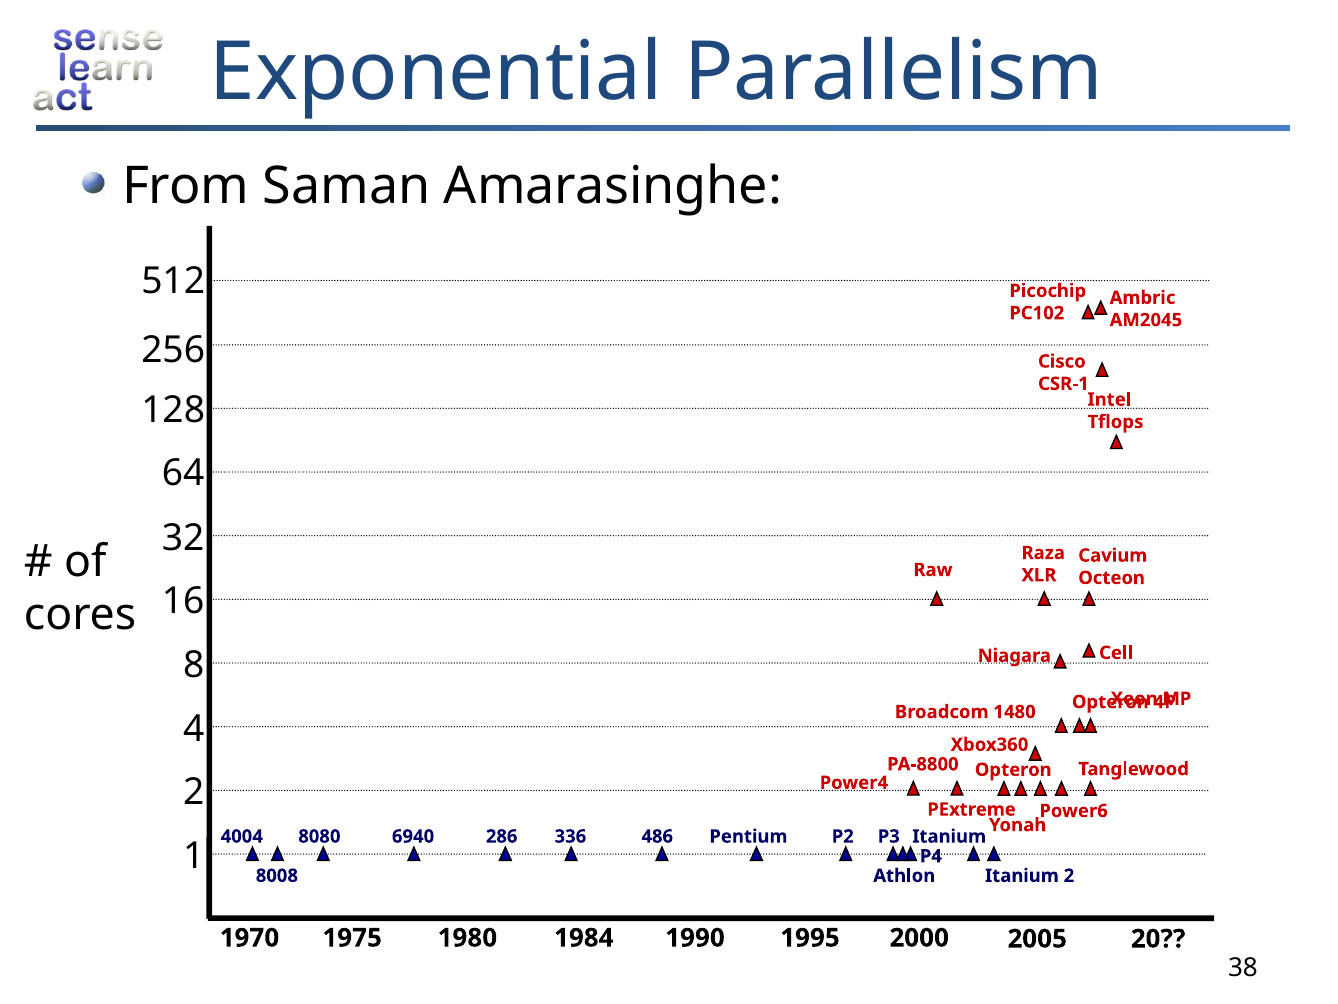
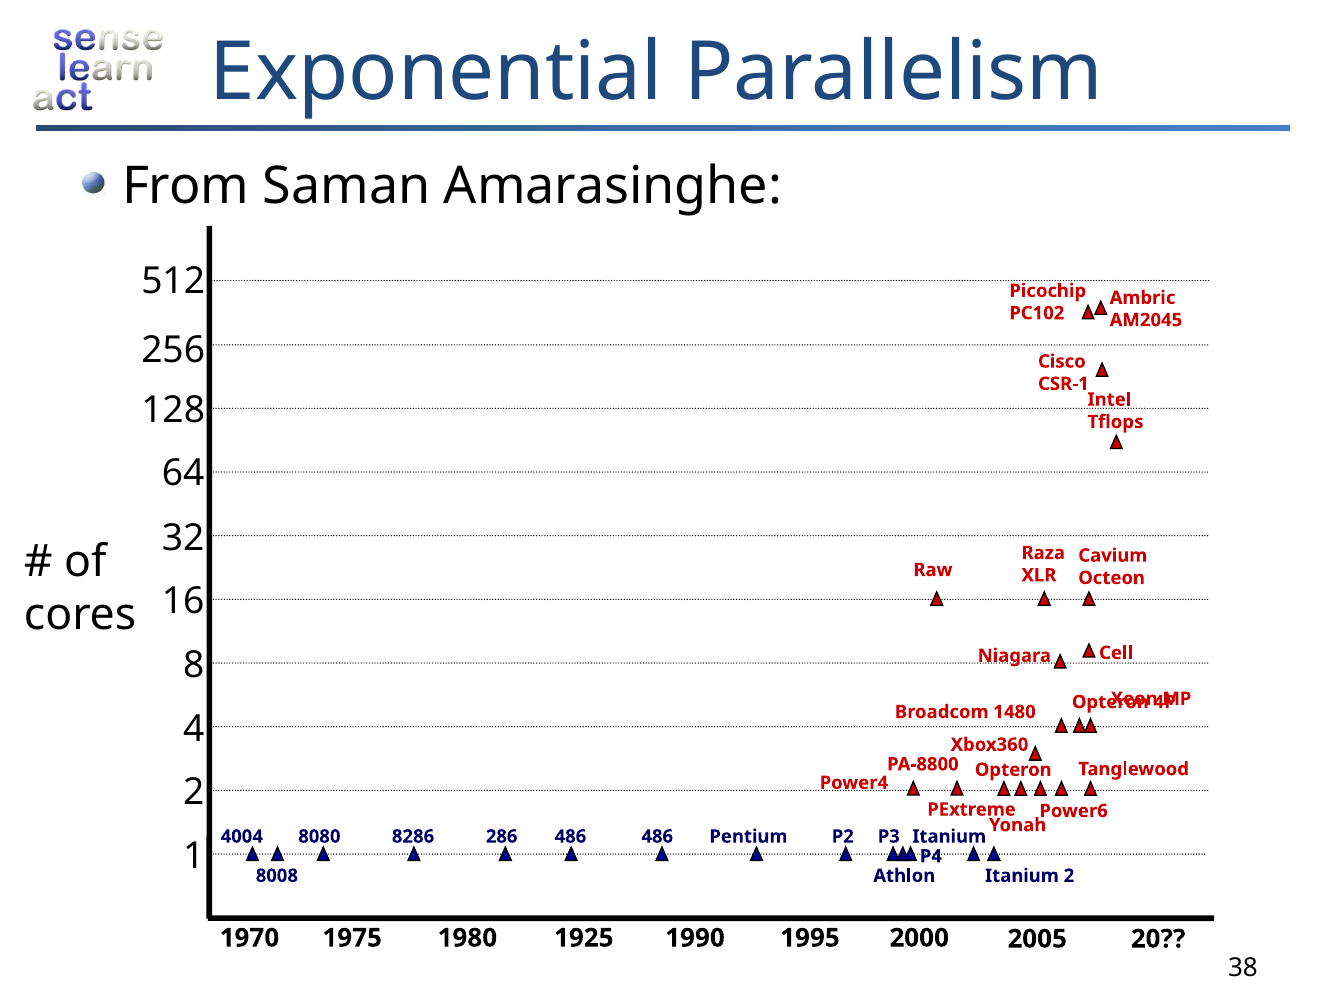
6940: 6940 -> 8286 (413, 836)
286 336: 336 -> 486 (570, 836)
1984: 1984 -> 1925 (584, 937)
